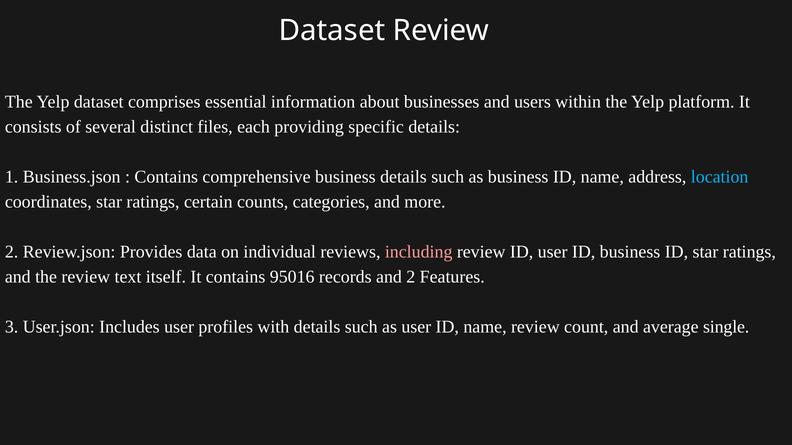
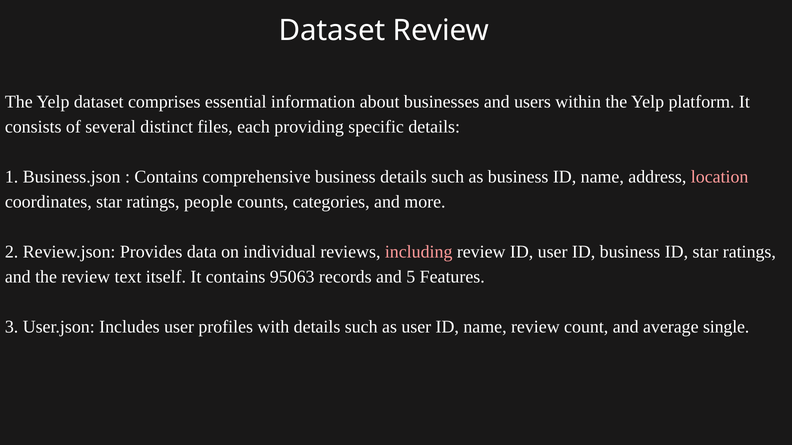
location colour: light blue -> pink (720, 177)
certain: certain -> people (208, 202)
95016: 95016 -> 95063 (292, 277)
and 2: 2 -> 5 (411, 277)
